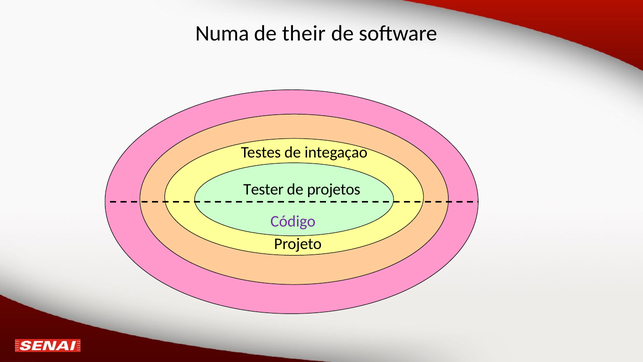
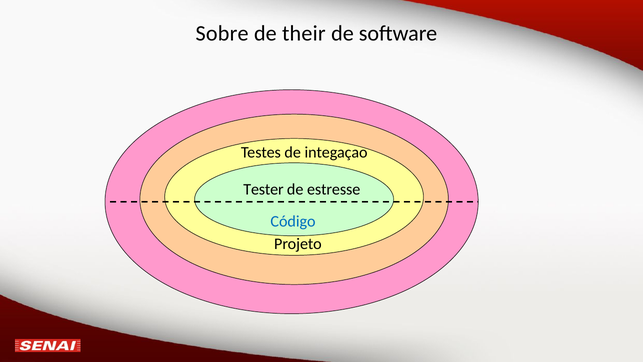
Numa: Numa -> Sobre (222, 33)
projetos: projetos -> estresse (334, 189)
Código colour: purple -> blue (293, 221)
